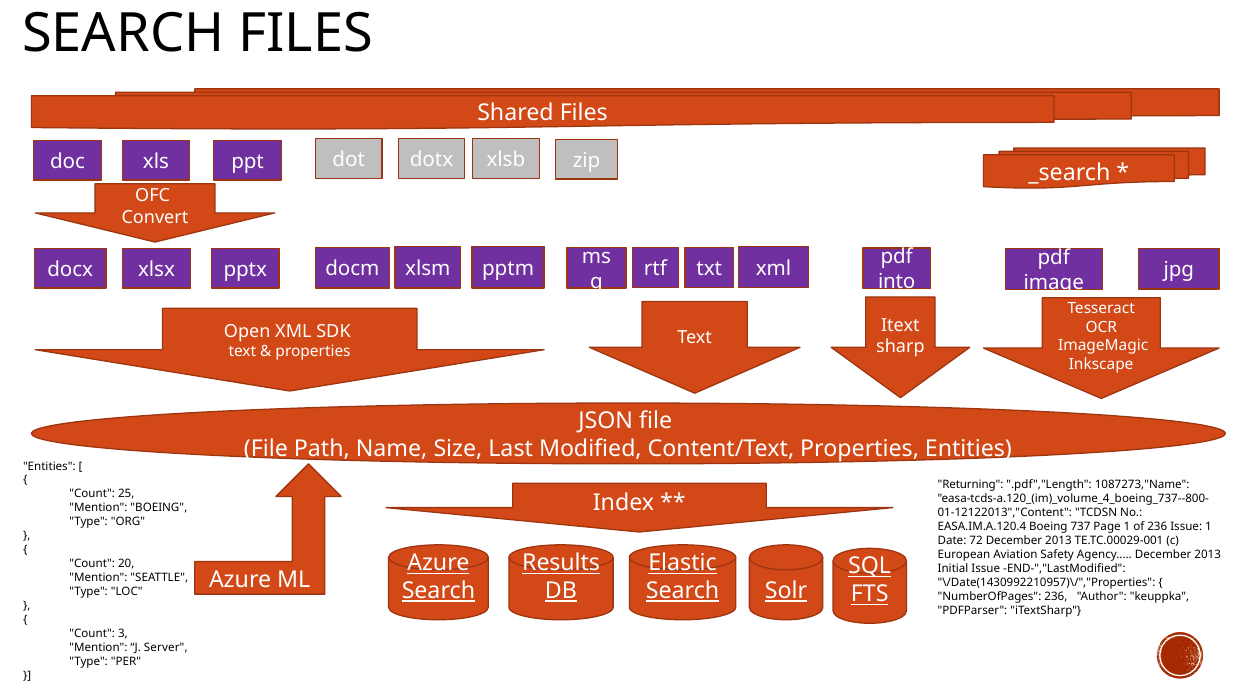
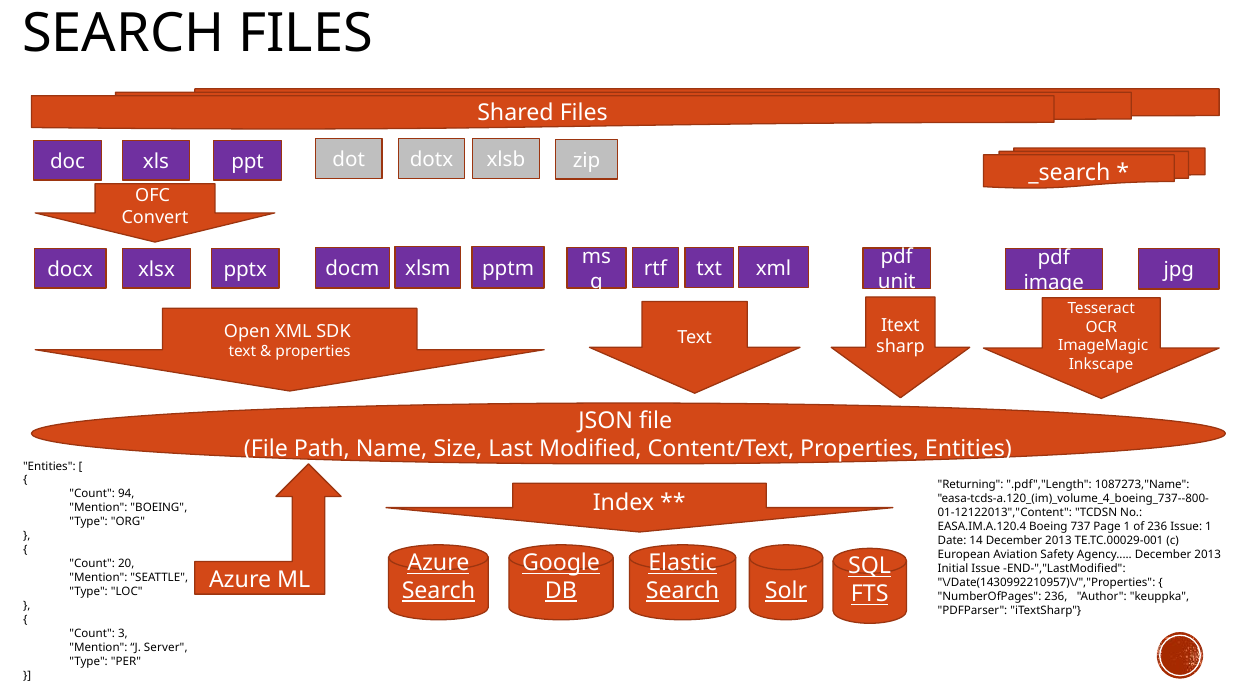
into: into -> unit (897, 282)
25: 25 -> 94 (126, 494)
72: 72 -> 14 (976, 541)
Results: Results -> Google (561, 562)
